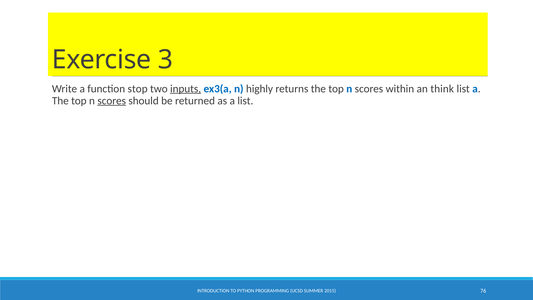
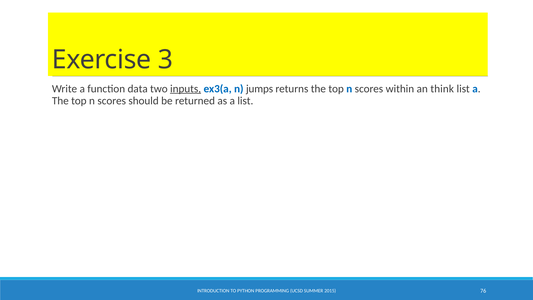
stop: stop -> data (138, 89)
highly: highly -> jumps (260, 89)
scores underline: present -> none (112, 101)
